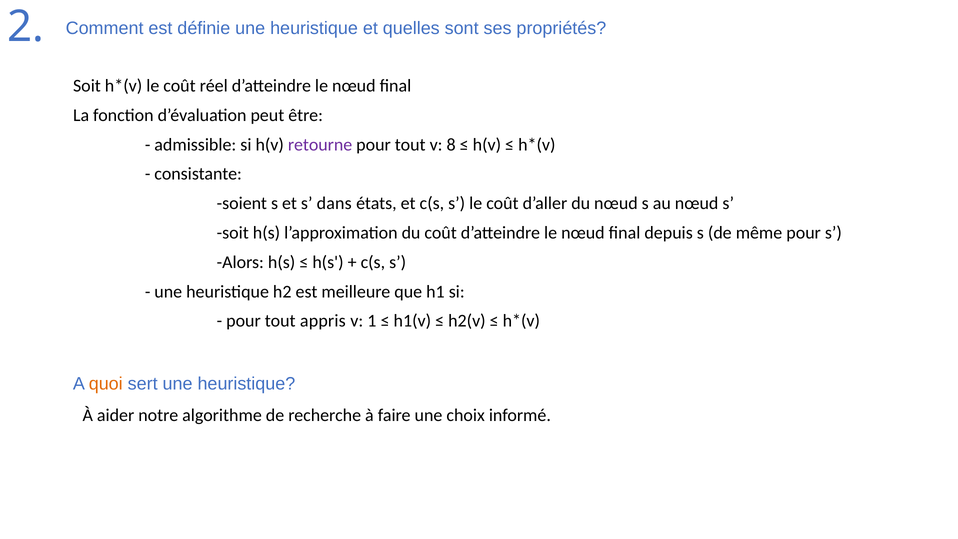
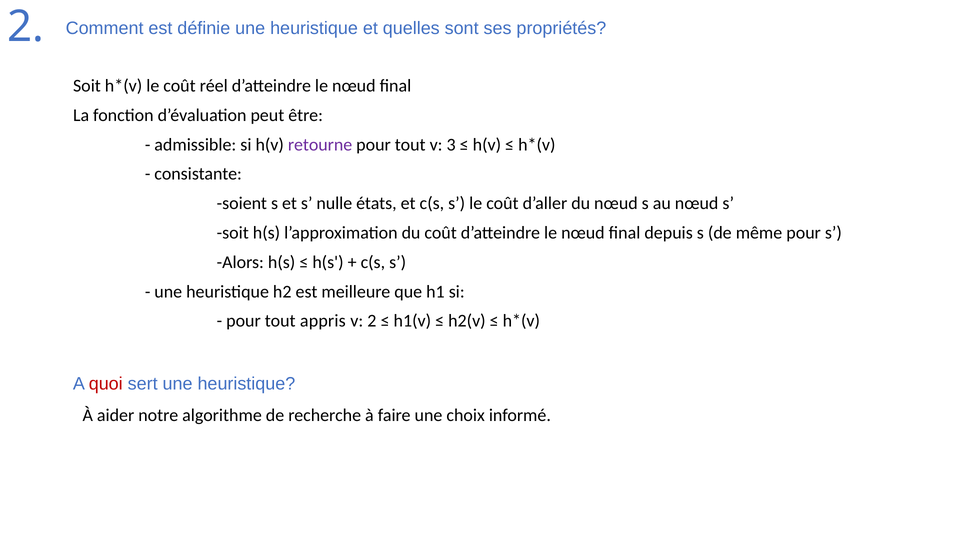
8: 8 -> 3 (451, 145)
dans: dans -> nulle (334, 203)
v 1: 1 -> 2 (372, 321)
quoi colour: orange -> red (106, 384)
